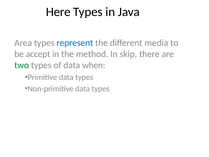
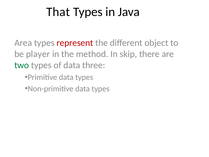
Here: Here -> That (58, 12)
represent colour: blue -> red (75, 43)
media: media -> object (156, 43)
accept: accept -> player (38, 54)
when: when -> three (94, 65)
